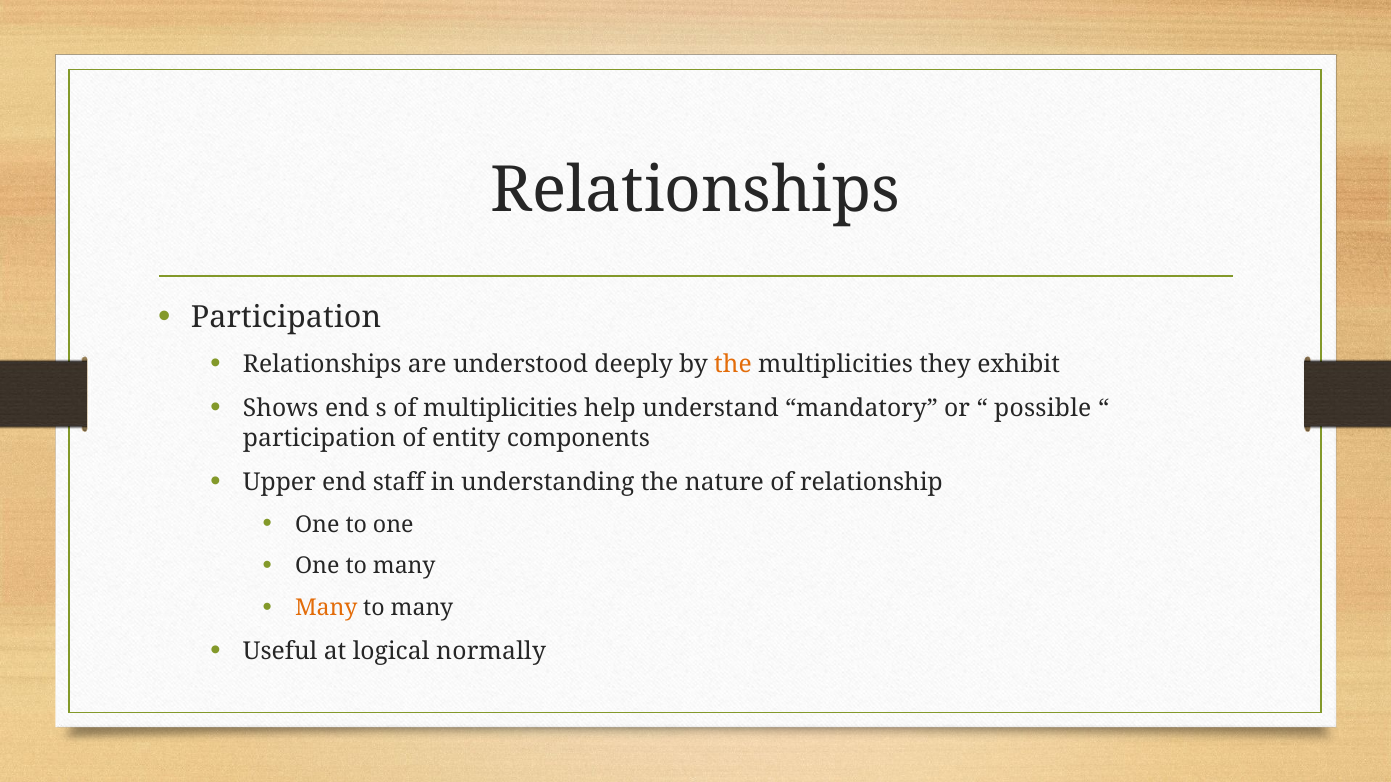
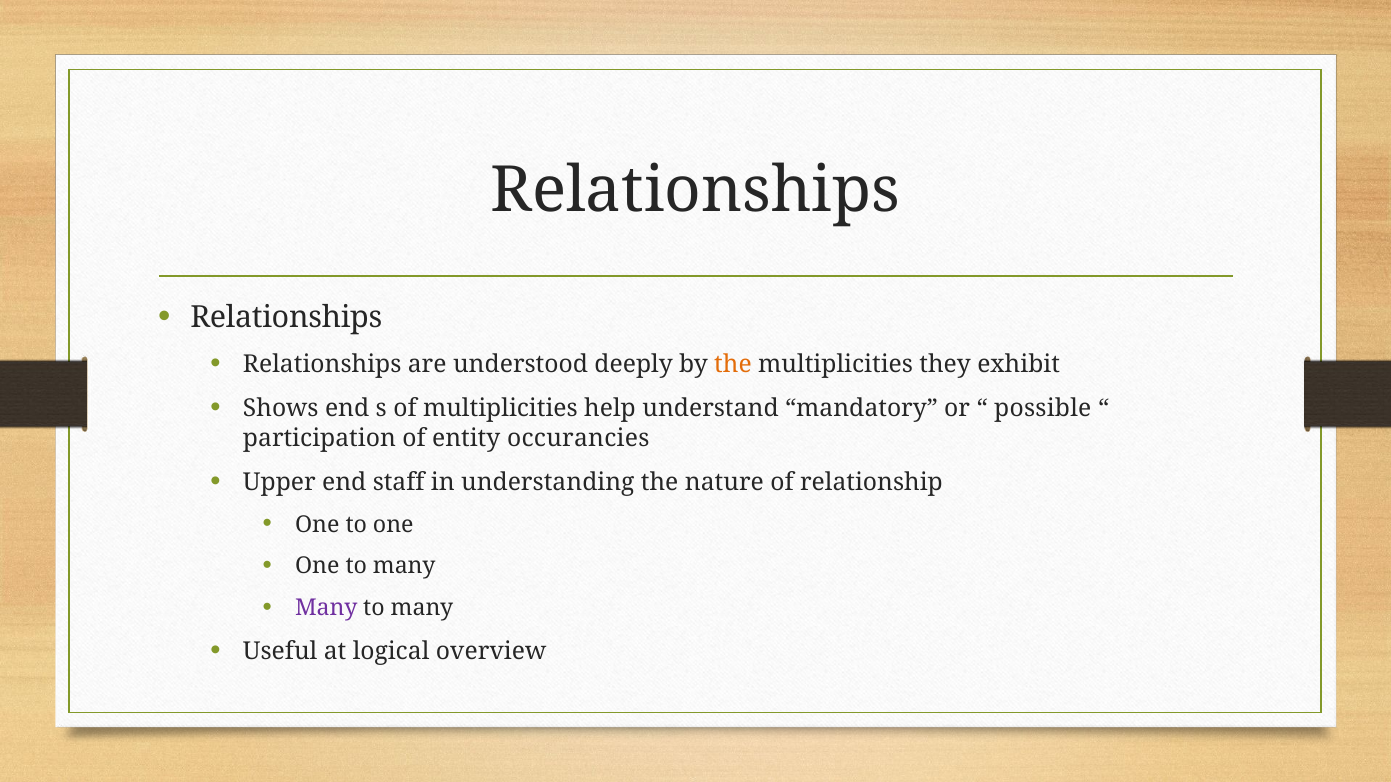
Participation: Participation -> Relationships (286, 317)
components: components -> occurancies (578, 438)
Many colour: orange -> purple (326, 608)
normally: normally -> overview (491, 651)
